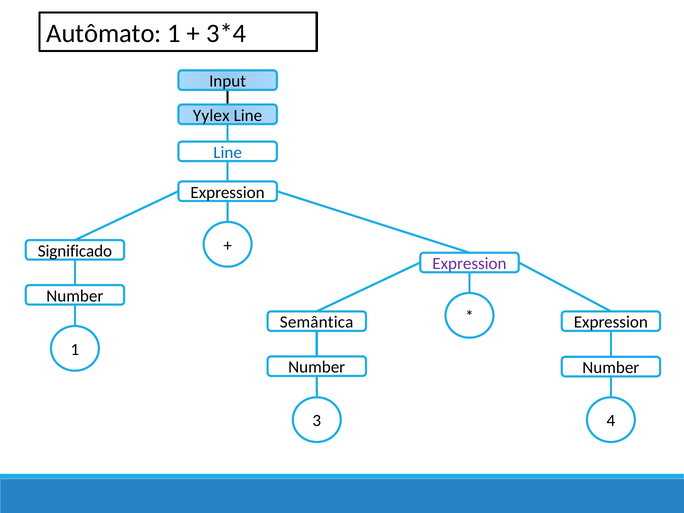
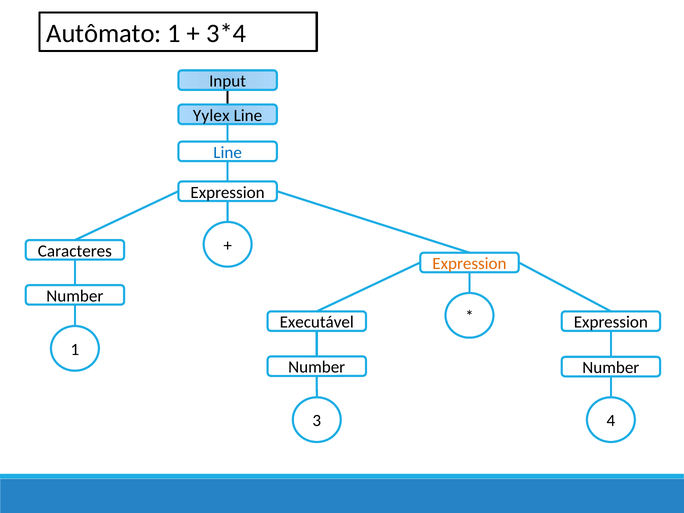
Significado: Significado -> Caracteres (75, 251)
Expression colour: purple -> orange (469, 264)
Semântica: Semântica -> Executável (317, 322)
